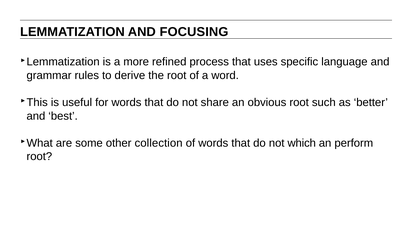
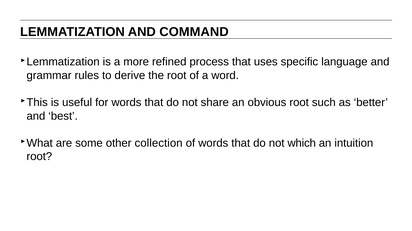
FOCUSING: FOCUSING -> COMMAND (194, 32)
perform: perform -> intuition (354, 143)
